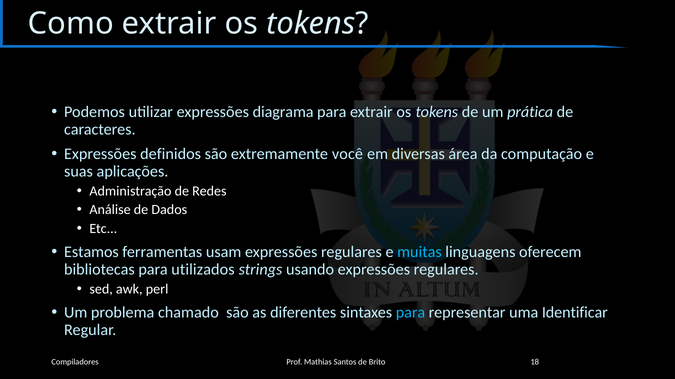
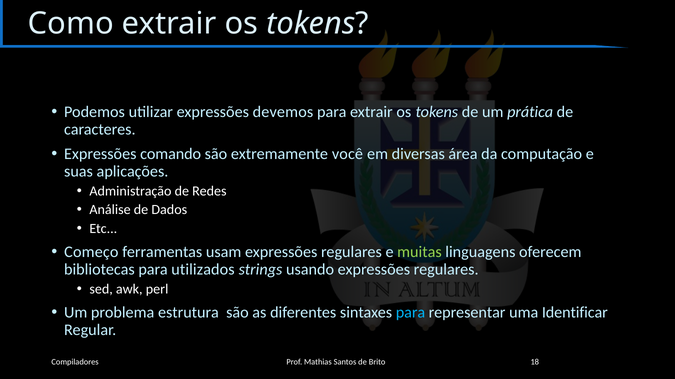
diagrama: diagrama -> devemos (283, 112)
definidos: definidos -> comando (171, 154)
Estamos: Estamos -> Começo (91, 252)
muitas colour: light blue -> light green (419, 252)
chamado: chamado -> estrutura (188, 313)
